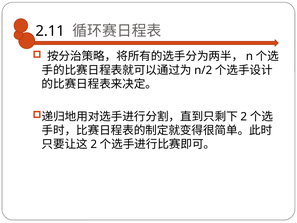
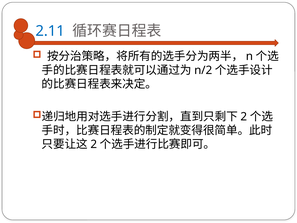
2.11 colour: black -> blue (50, 31)
